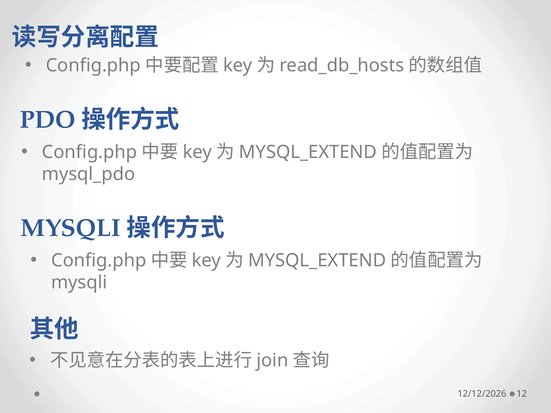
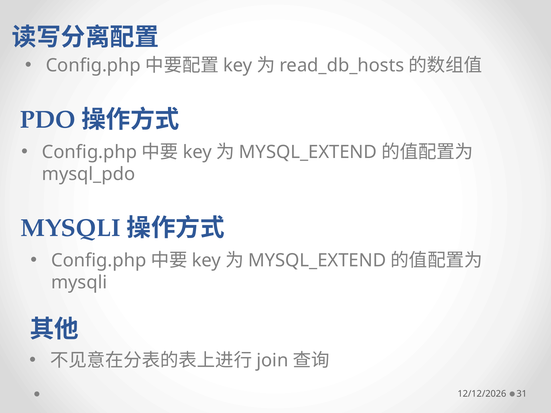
12: 12 -> 31 (522, 394)
